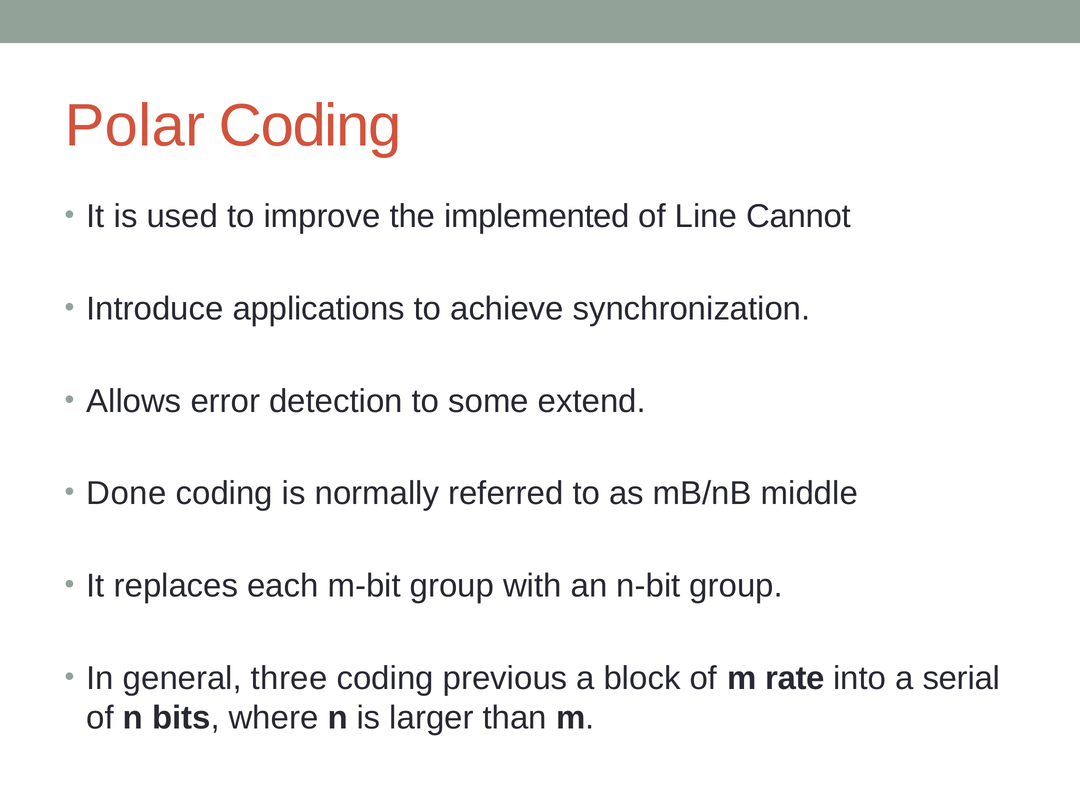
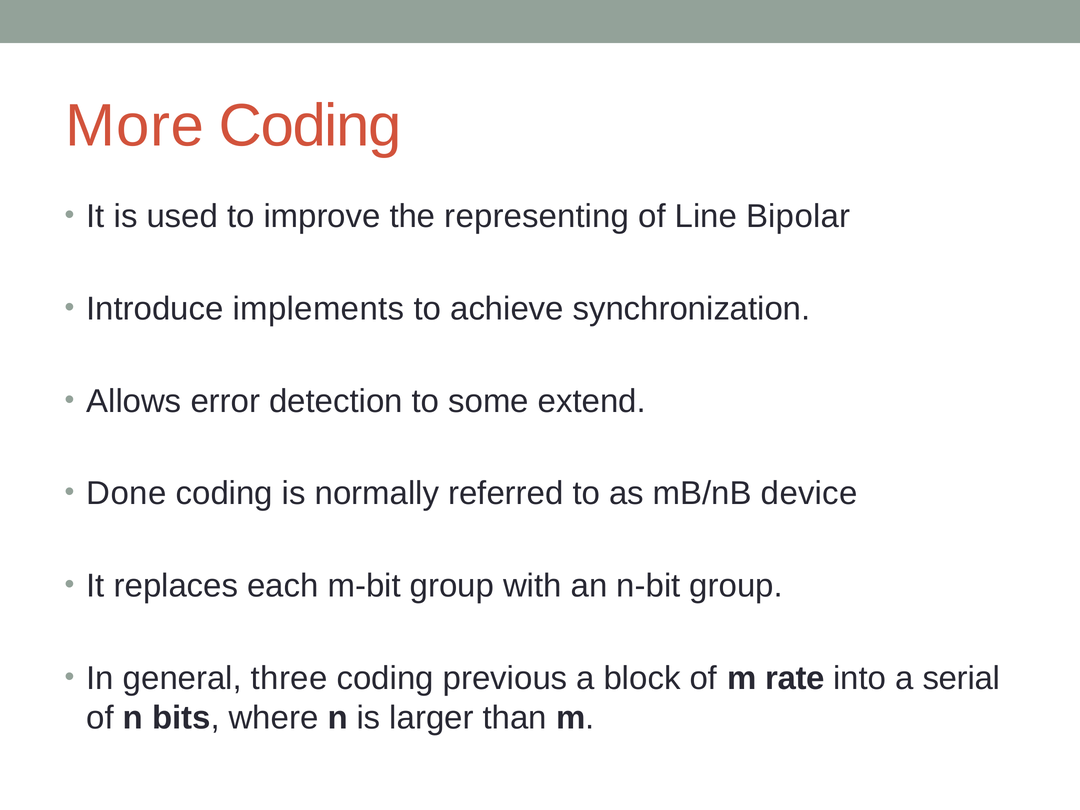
Polar: Polar -> More (135, 126)
implemented: implemented -> representing (537, 217)
Cannot: Cannot -> Bipolar (798, 217)
applications: applications -> implements (318, 309)
middle: middle -> device (809, 494)
